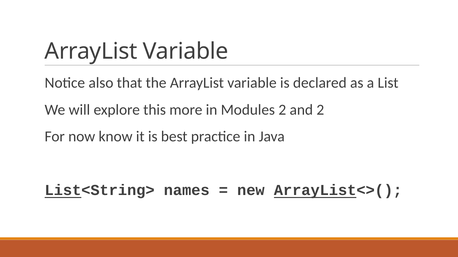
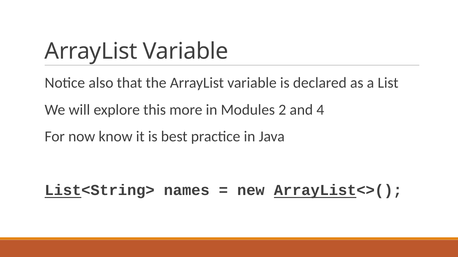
and 2: 2 -> 4 (320, 110)
